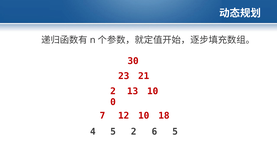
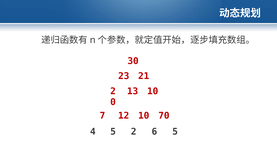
18: 18 -> 70 (164, 116)
